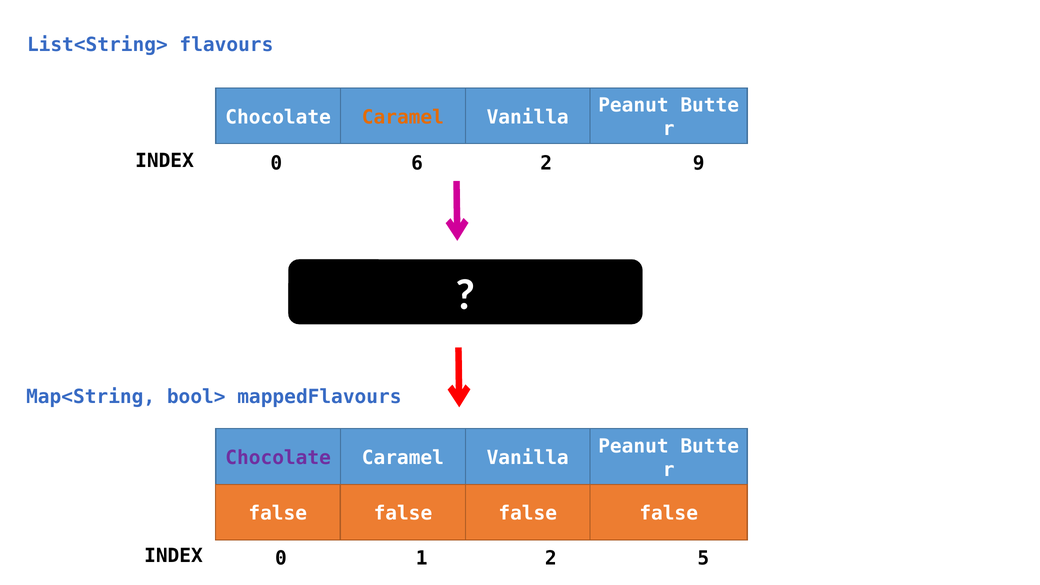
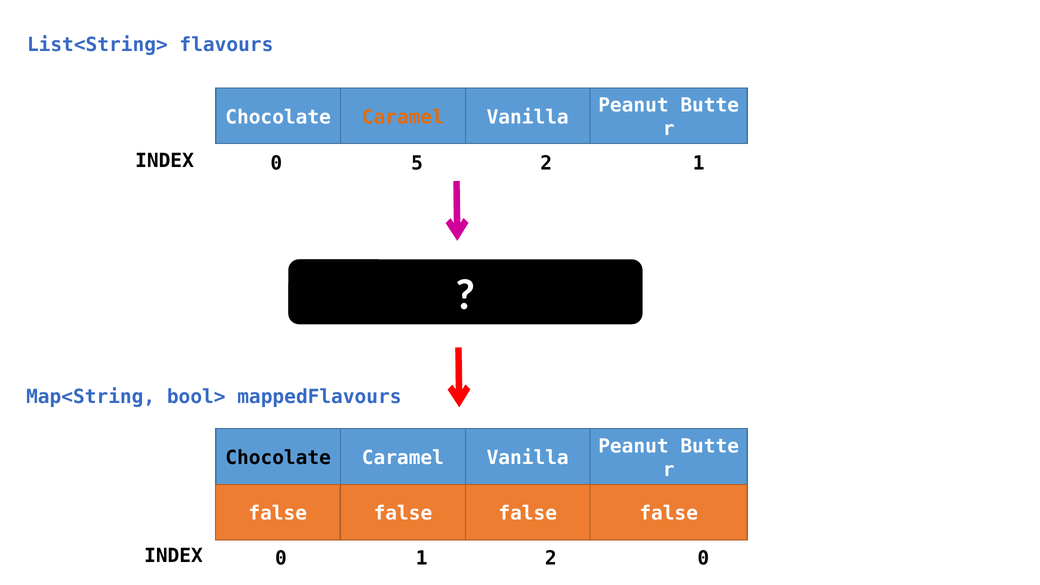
6: 6 -> 5 (417, 163)
2 9: 9 -> 1 (699, 163)
Chocolate colour: purple -> black (278, 458)
2 5: 5 -> 0 (703, 558)
